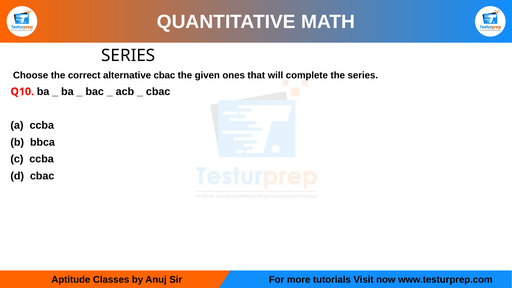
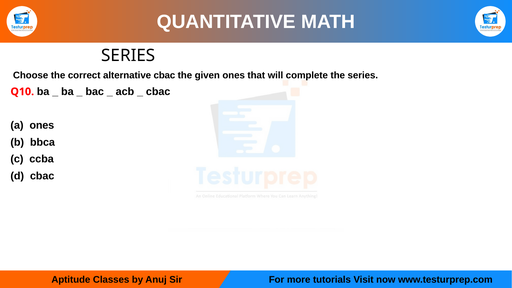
ccba: ccba -> ones (42, 125)
